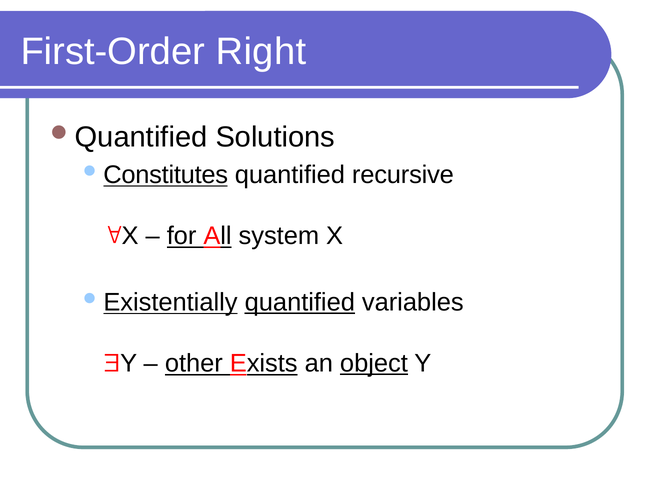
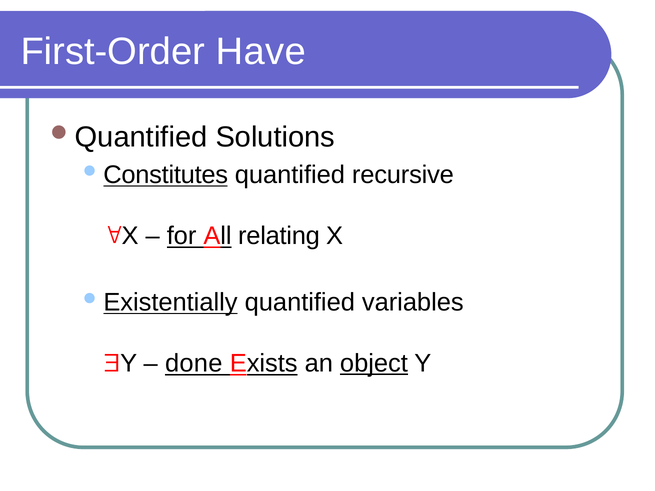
Right: Right -> Have (261, 52)
system: system -> relating (279, 236)
quantified underline: present -> none (300, 302)
other: other -> done (194, 364)
